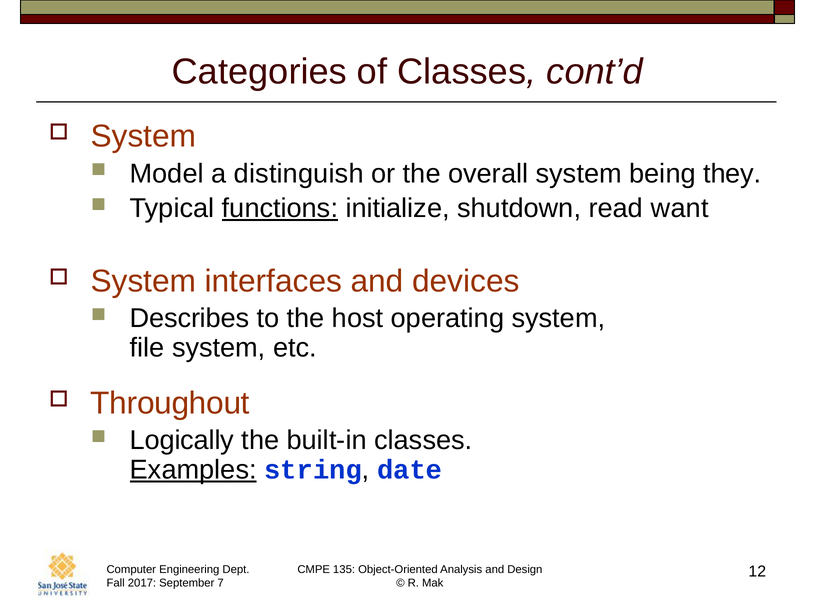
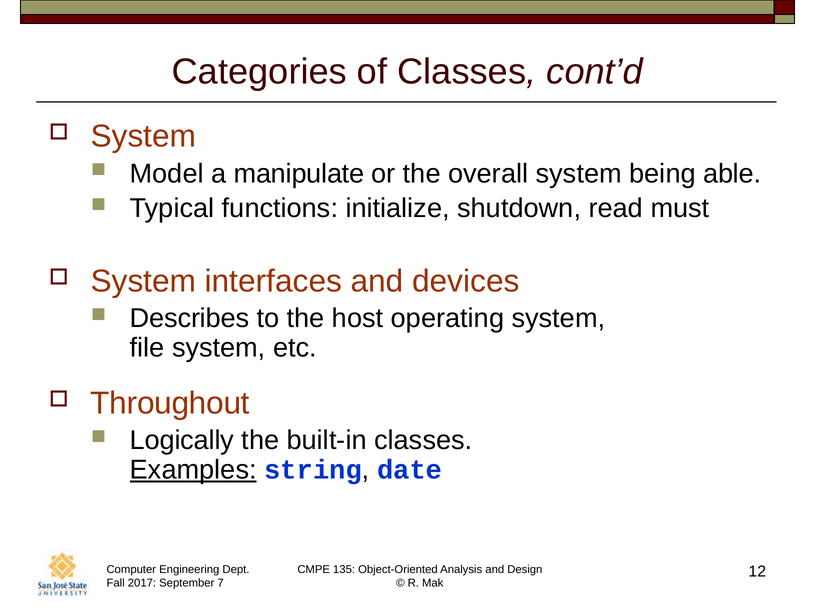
distinguish: distinguish -> manipulate (299, 174)
they: they -> able (732, 174)
functions underline: present -> none (280, 208)
want: want -> must (680, 208)
